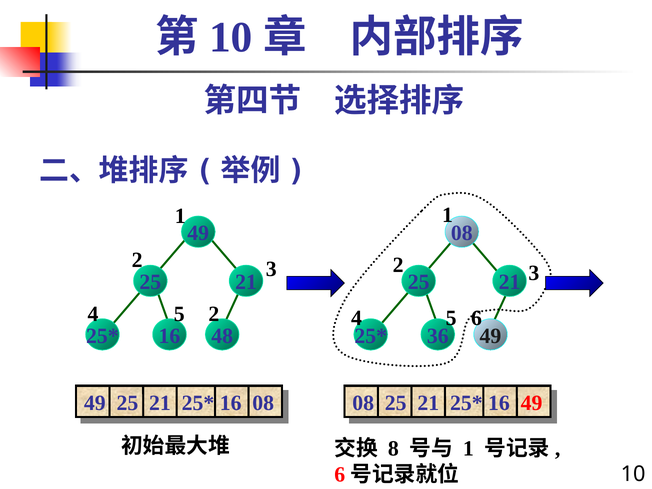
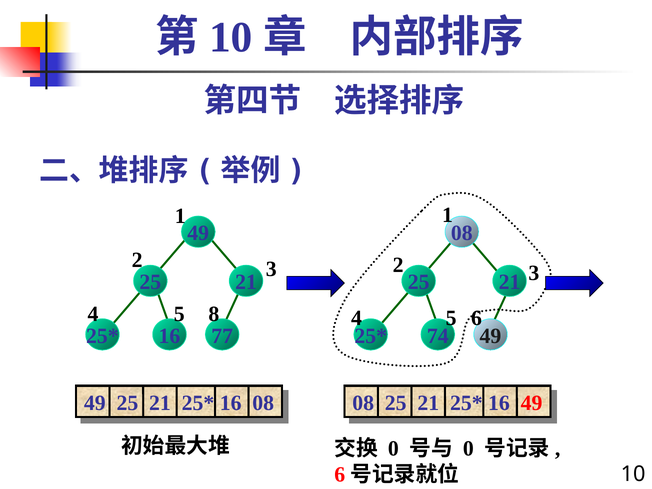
5 2: 2 -> 8 (214, 314)
48: 48 -> 77 (222, 336)
36: 36 -> 74 (438, 336)
8: 8 -> 0 (393, 448)
1: 1 -> 0 (468, 448)
